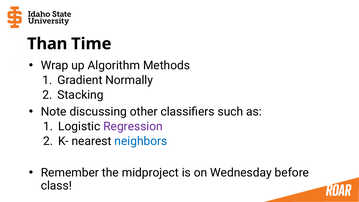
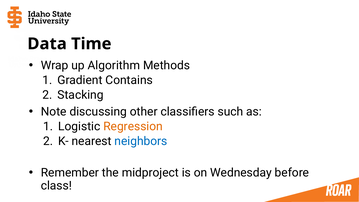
Than: Than -> Data (47, 44)
Normally: Normally -> Contains (129, 80)
Regression colour: purple -> orange (133, 126)
